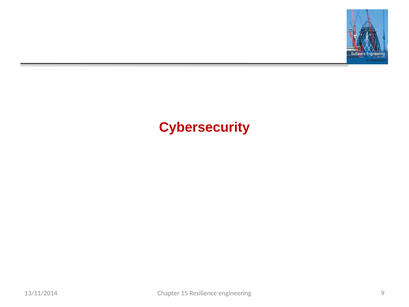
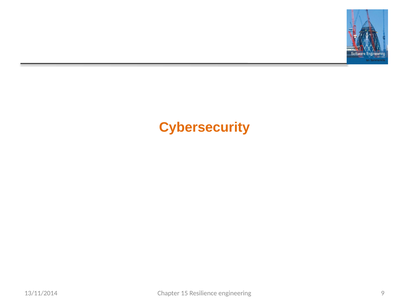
Cybersecurity colour: red -> orange (204, 127)
